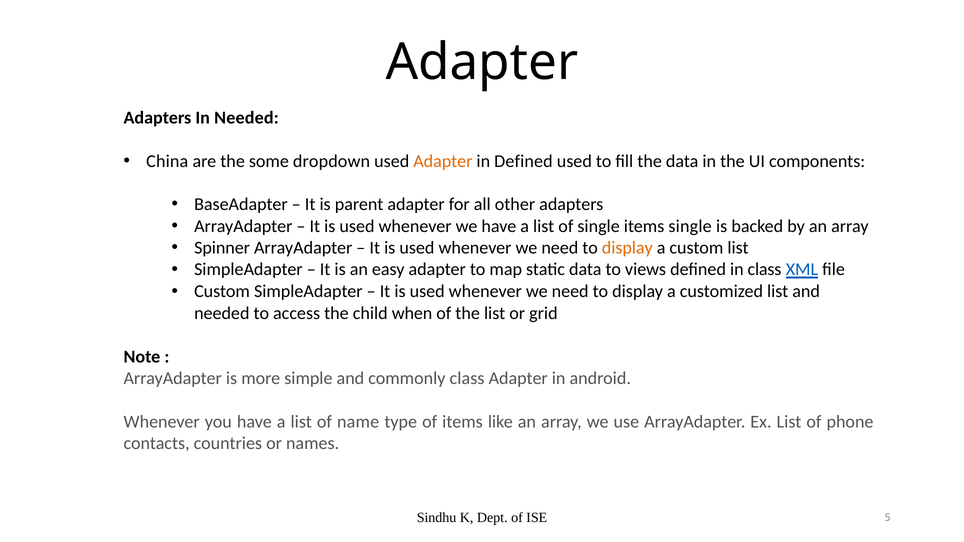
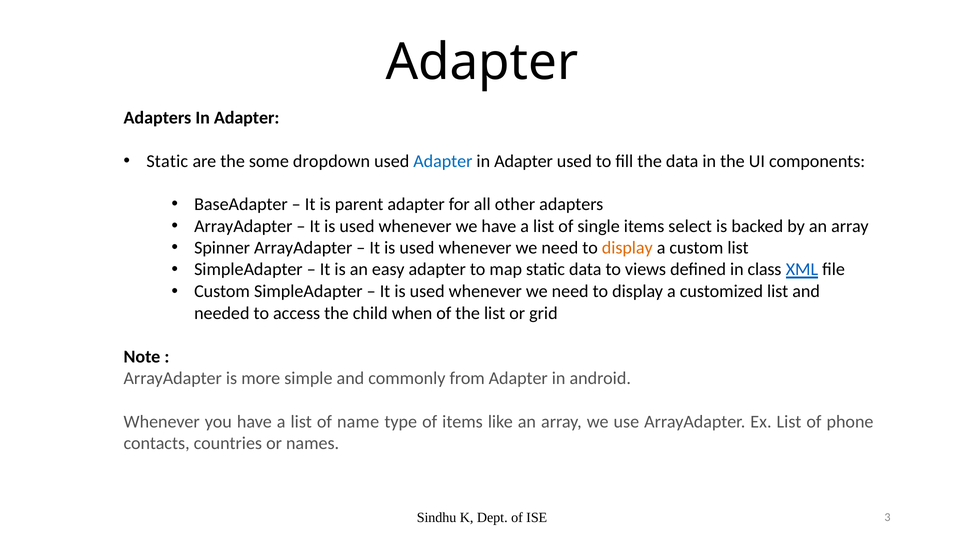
Adapters In Needed: Needed -> Adapter (247, 118)
China: China -> Static (167, 161)
Adapter colour: orange -> blue (443, 161)
Defined: Defined -> Adapter (524, 161)
items single: single -> select (690, 226)
commonly class: class -> from (467, 378)
5: 5 -> 3 (887, 518)
